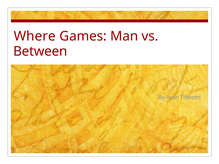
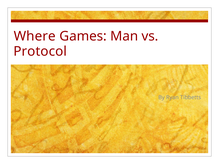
Between: Between -> Protocol (40, 51)
